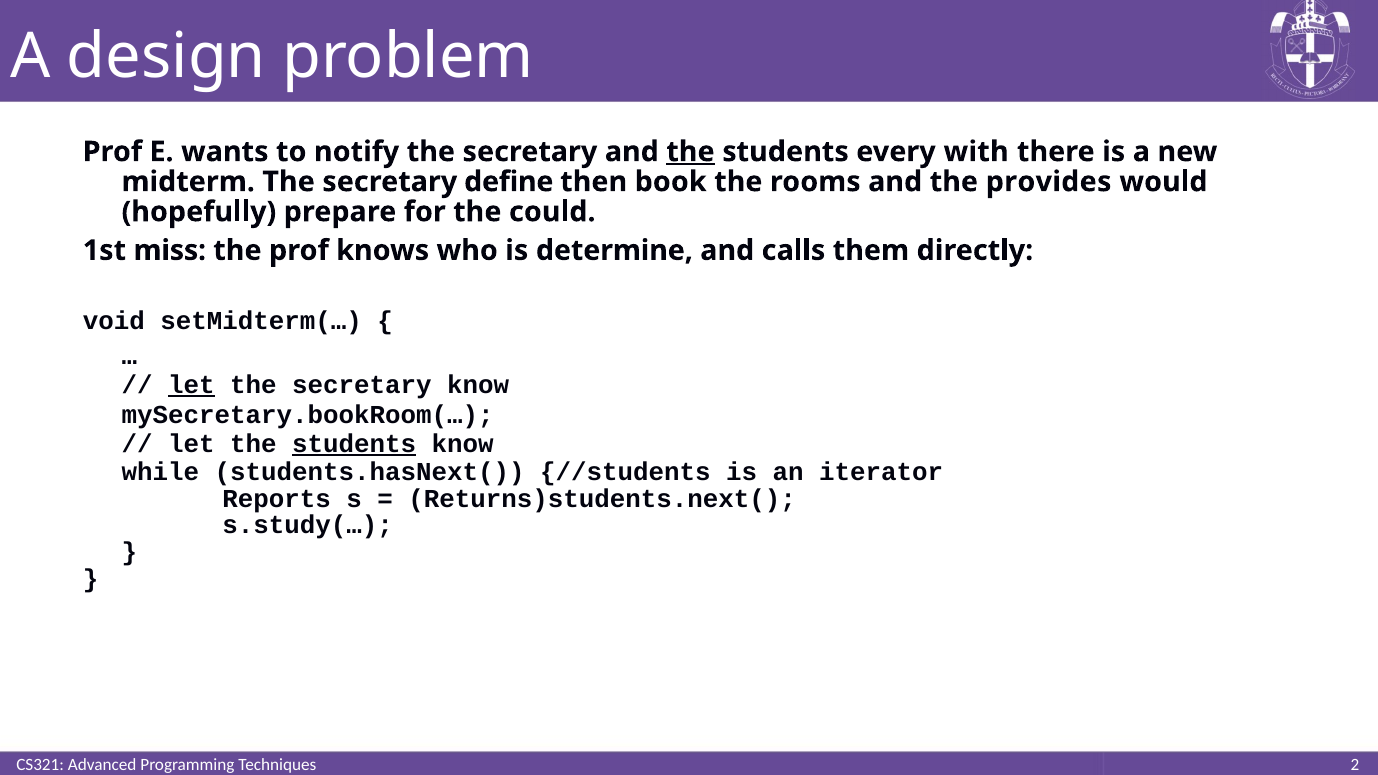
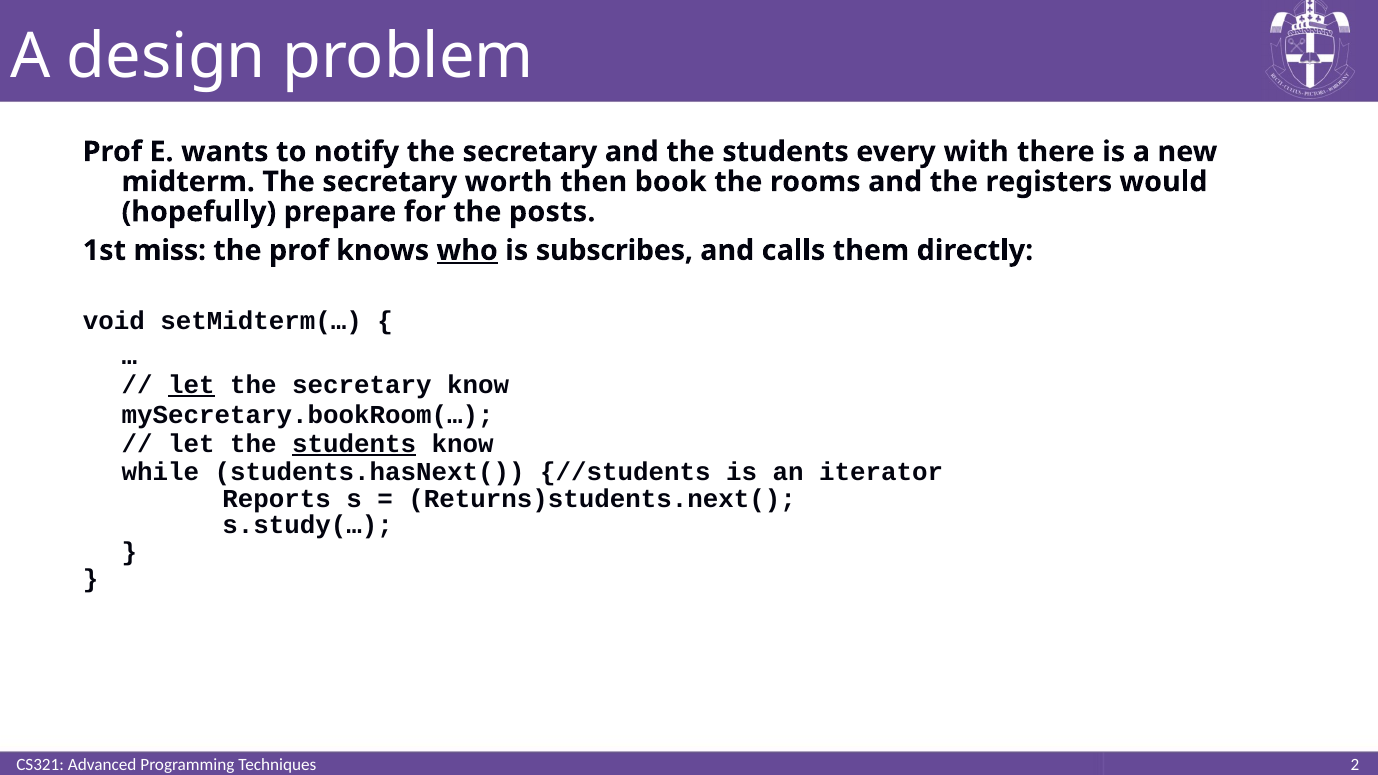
the underline: present -> none (690, 152)
define: define -> worth (509, 182)
provides: provides -> registers (1049, 182)
could: could -> posts (552, 212)
who underline: none -> present (467, 250)
determine: determine -> subscribes (614, 250)
